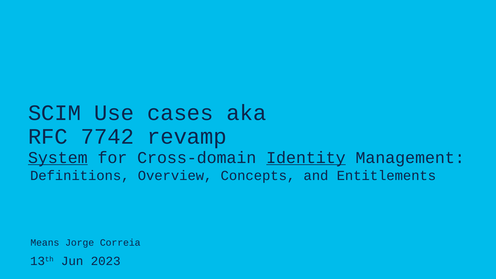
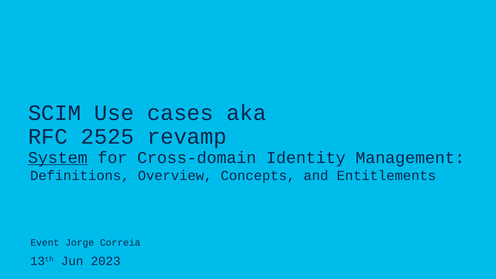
7742: 7742 -> 2525 (107, 137)
Identity underline: present -> none (306, 158)
Means: Means -> Event (45, 243)
